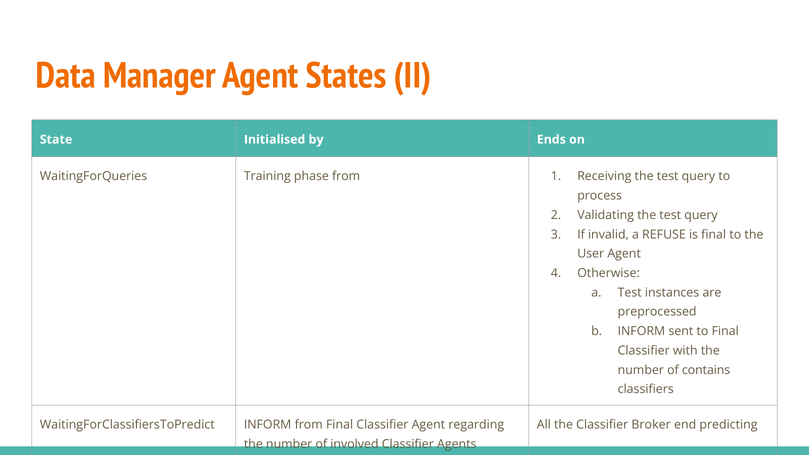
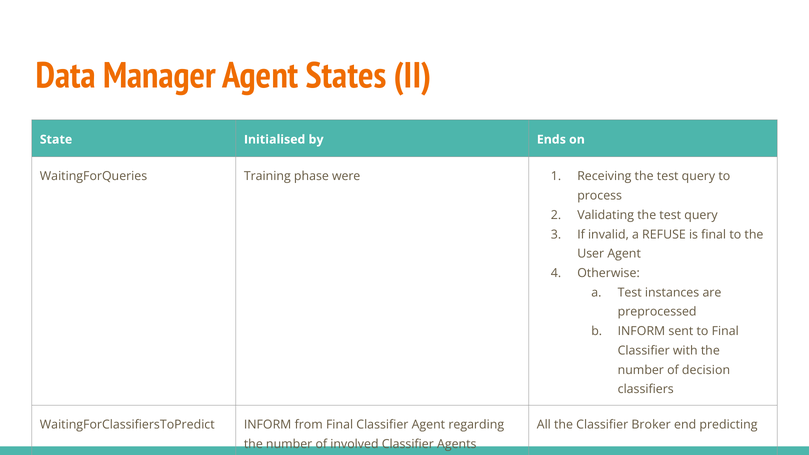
phase from: from -> were (346, 176)
contains: contains -> decision (706, 370)
